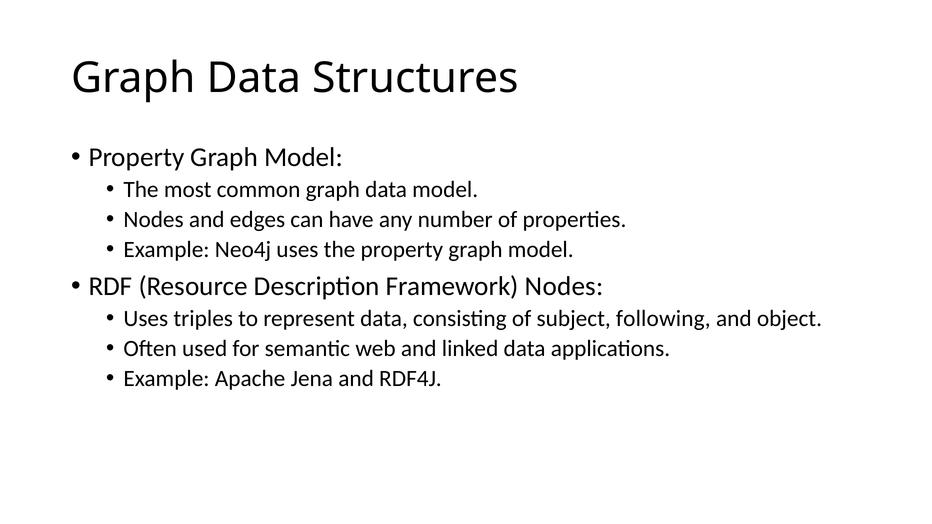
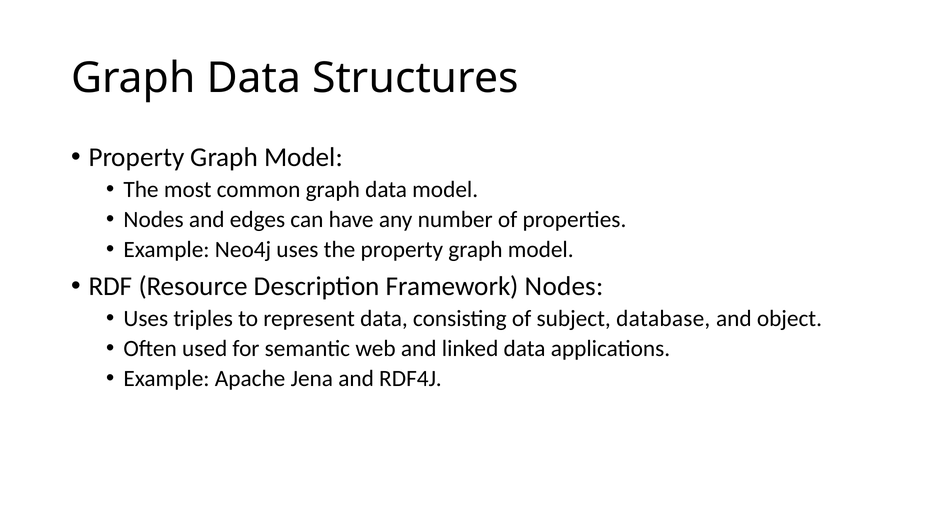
following: following -> database (663, 319)
